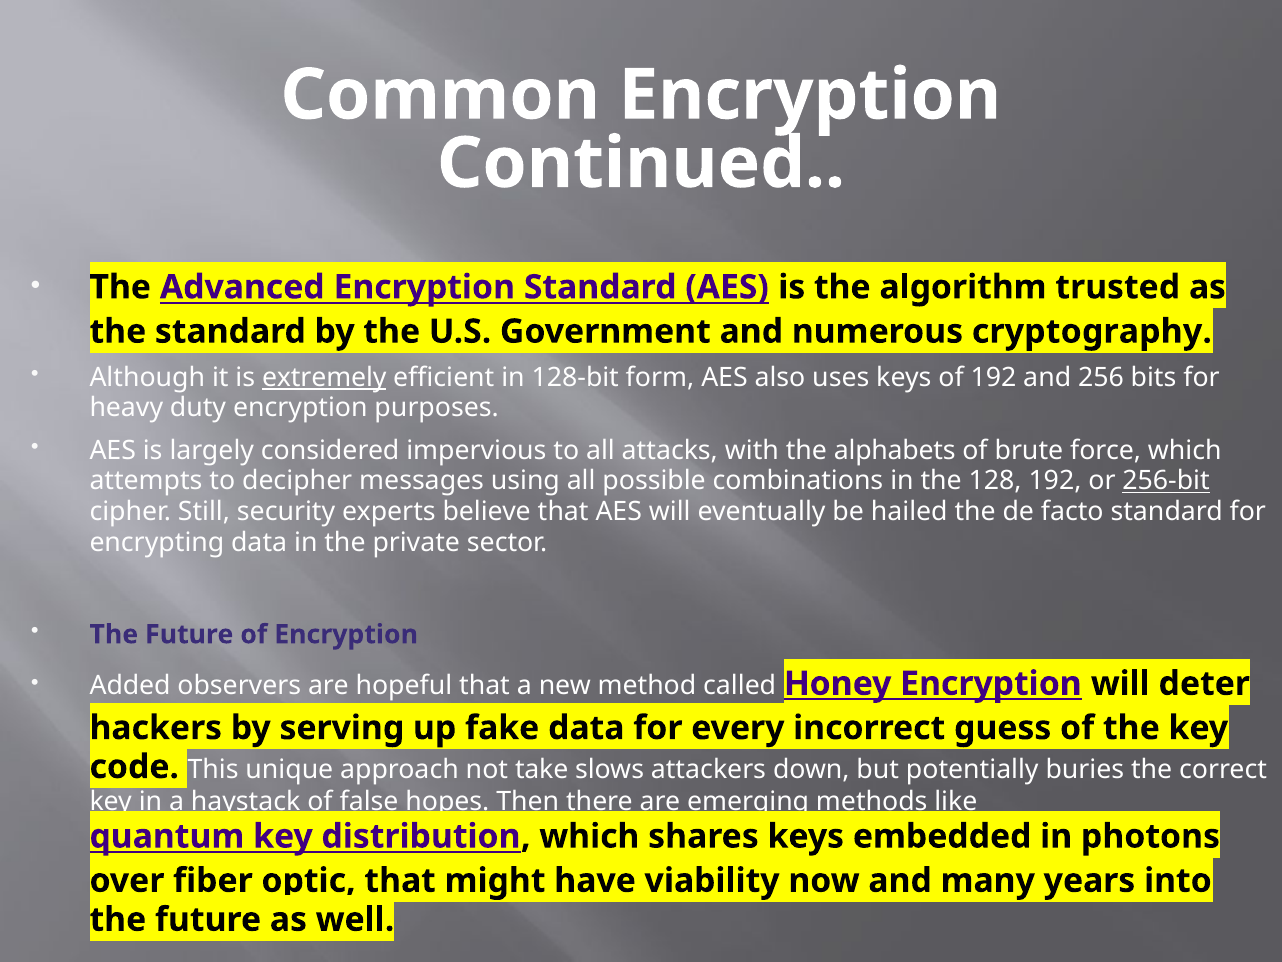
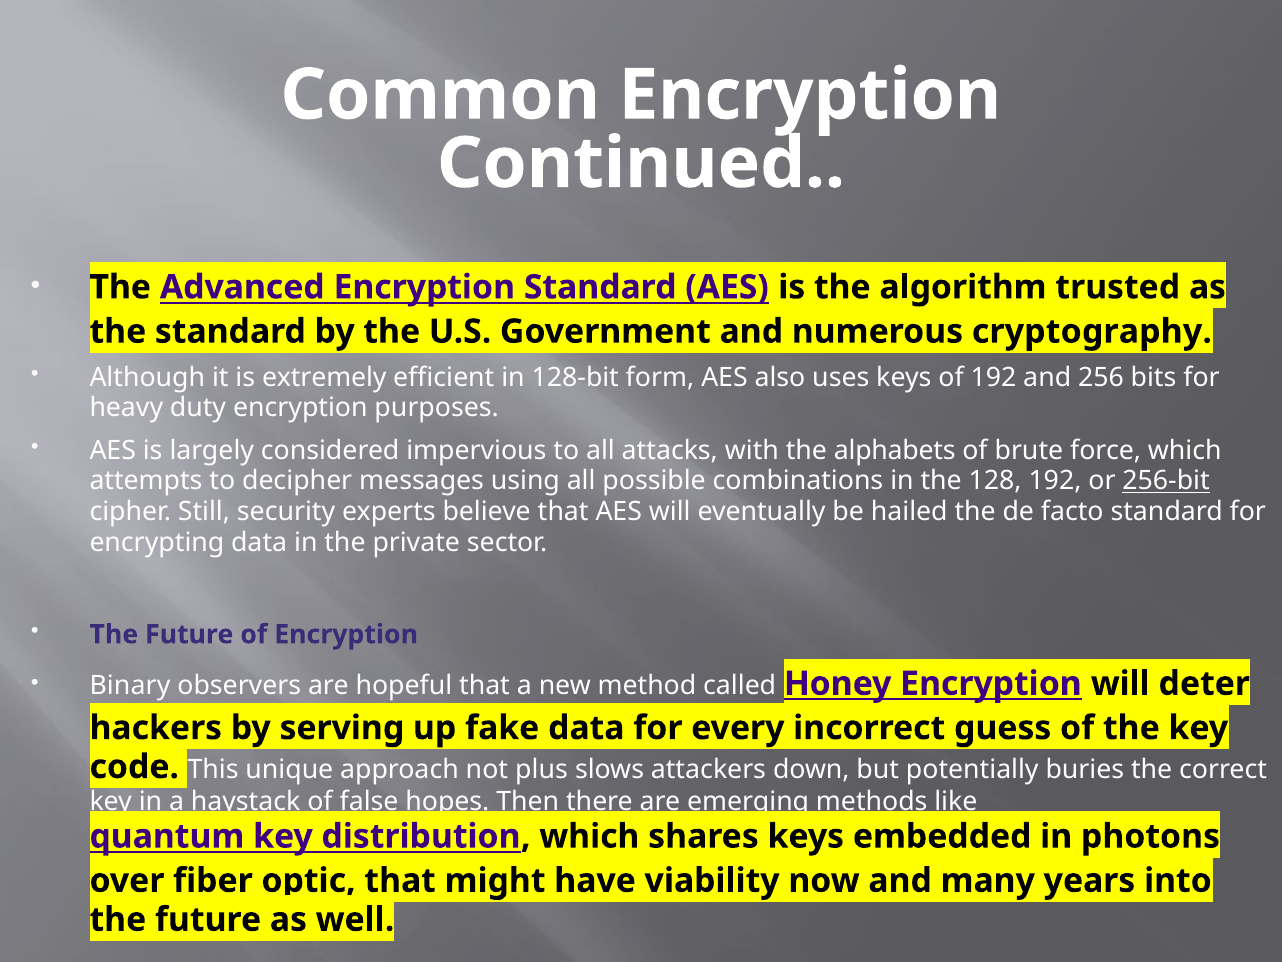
extremely underline: present -> none (324, 377)
Added: Added -> Binary (130, 686)
take: take -> plus (542, 769)
